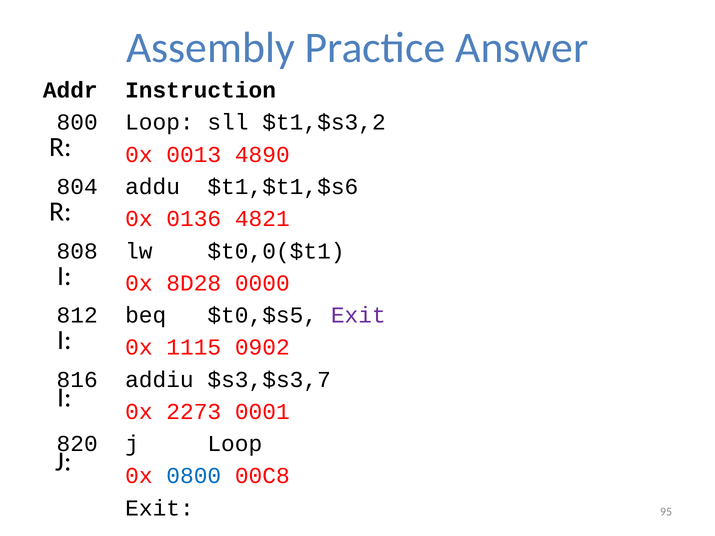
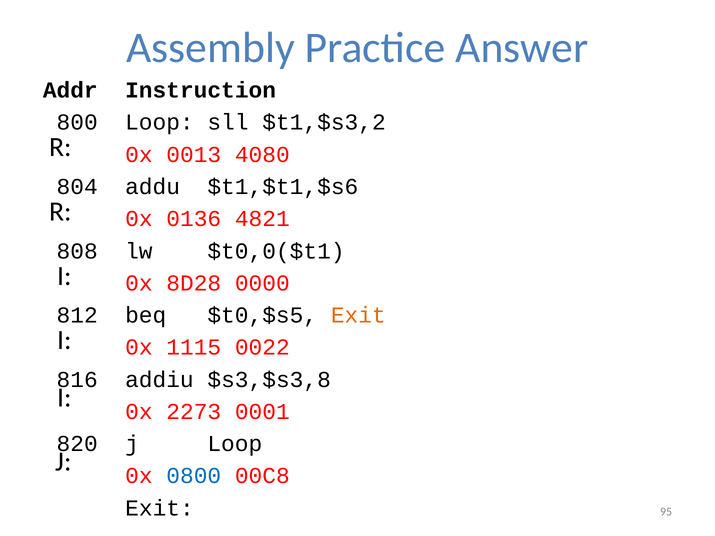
4890: 4890 -> 4080 (262, 155)
Exit colour: purple -> orange (358, 315)
0902: 0902 -> 0022 (262, 348)
$s3,$s3,7: $s3,$s3,7 -> $s3,$s3,8 (269, 380)
